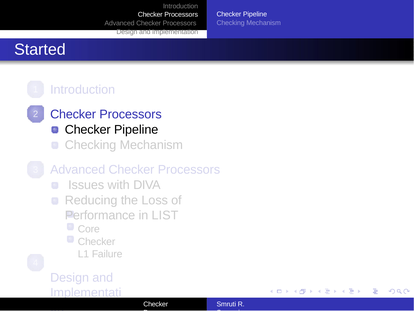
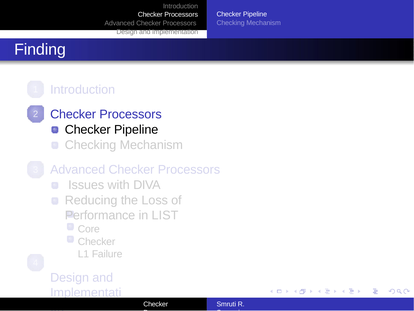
Started: Started -> Finding (40, 50)
